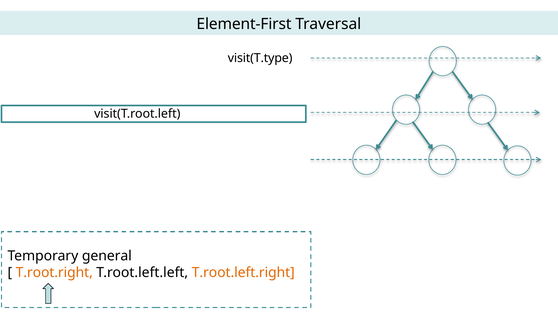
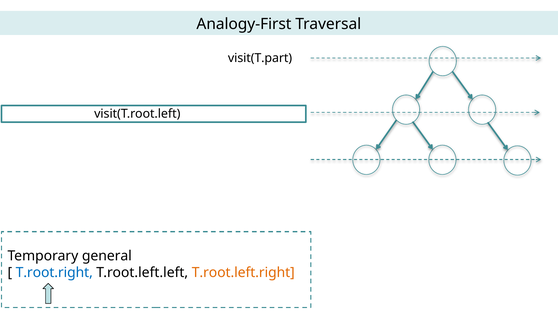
Element-First: Element-First -> Analogy-First (244, 24)
visit(T.type: visit(T.type -> visit(T.part (260, 58)
T.root.right colour: orange -> blue (54, 273)
